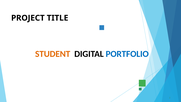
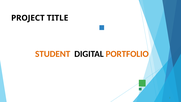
PORTFOLIO colour: blue -> orange (127, 54)
